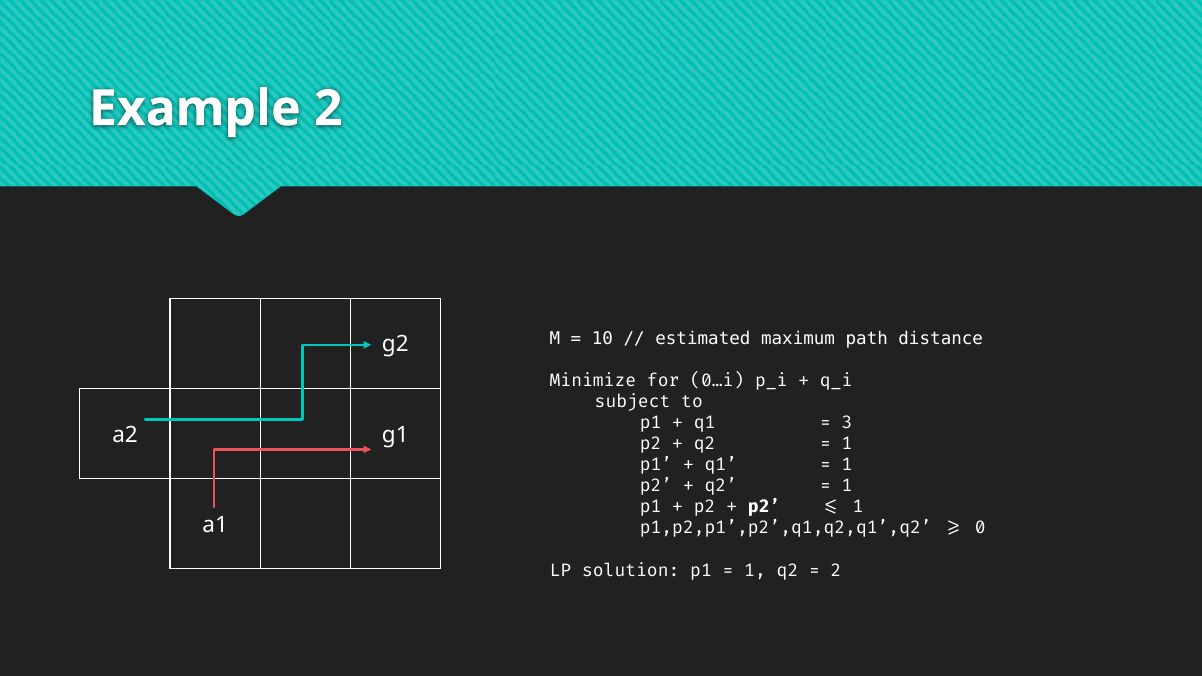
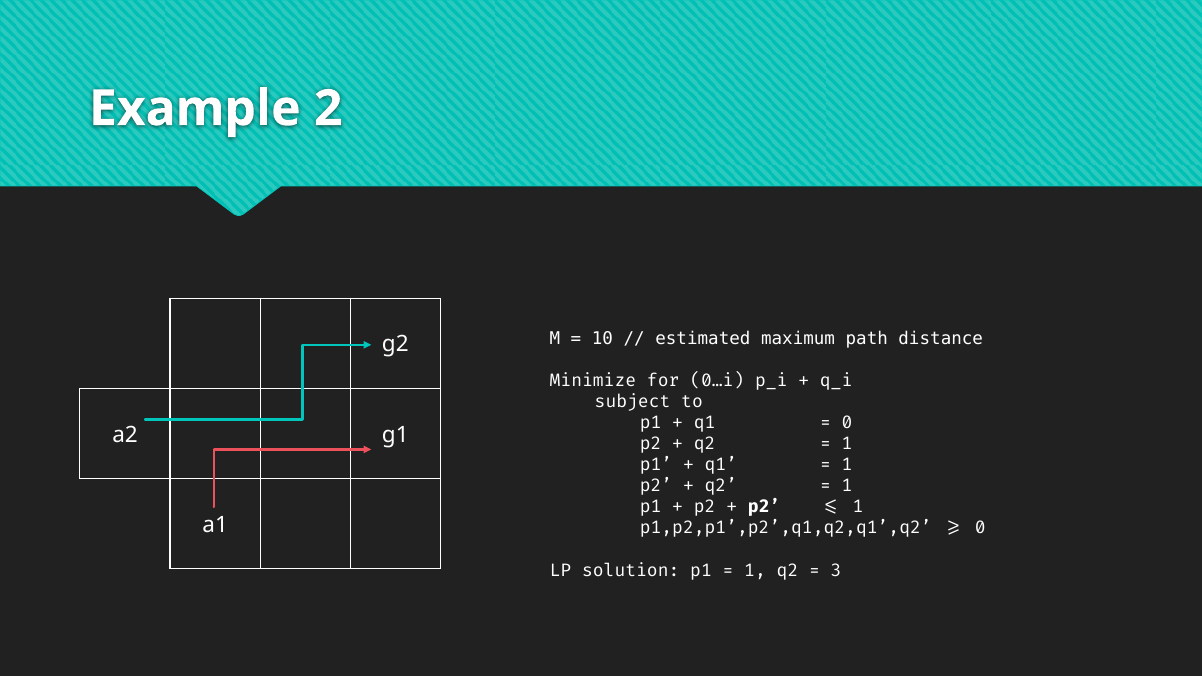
3: 3 -> 0 (847, 423)
2: 2 -> 3 (836, 570)
